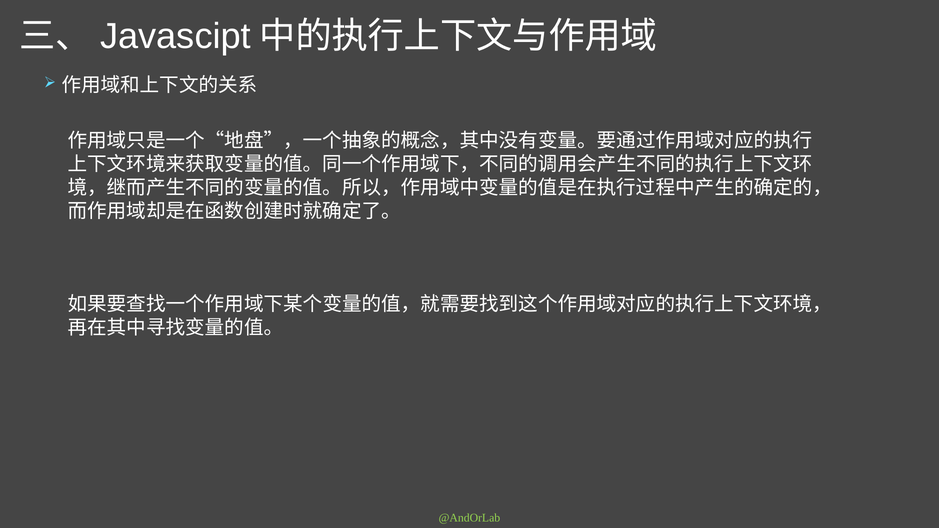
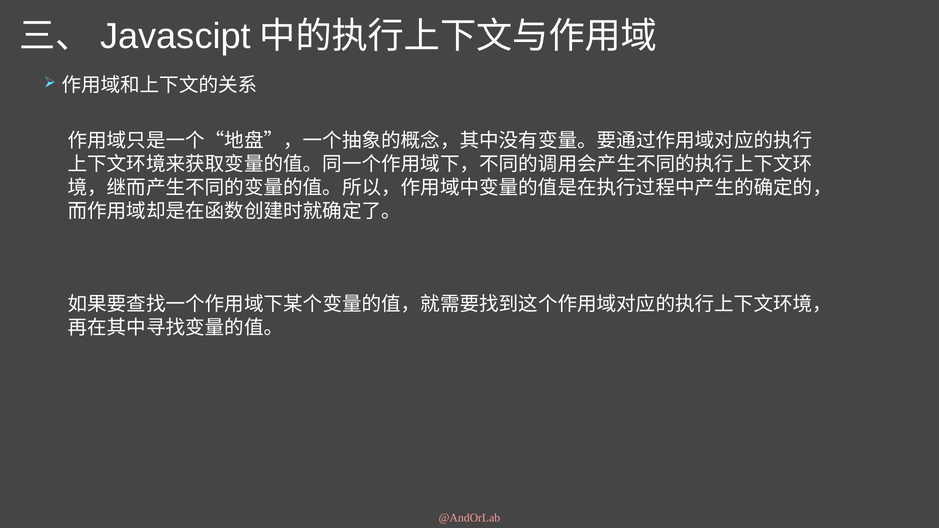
@AndOrLab colour: light green -> pink (469, 518)
